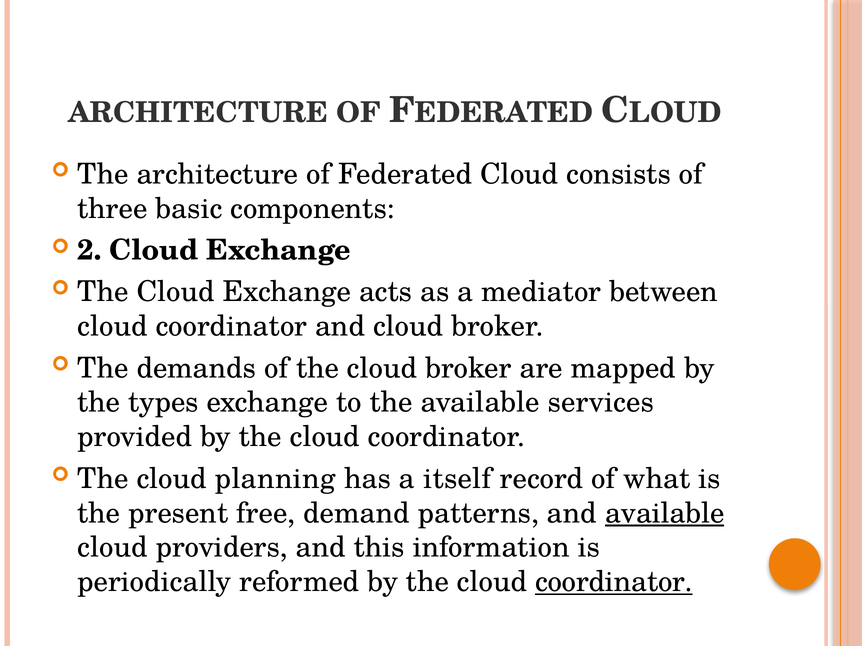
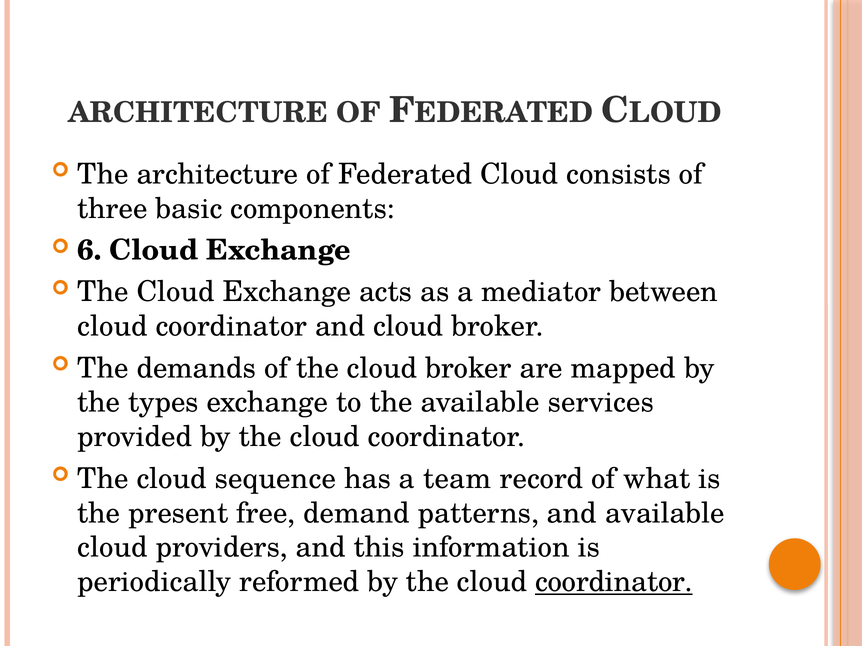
2: 2 -> 6 (89, 251)
planning: planning -> sequence (275, 479)
itself: itself -> team (457, 479)
available underline: present -> none (665, 513)
